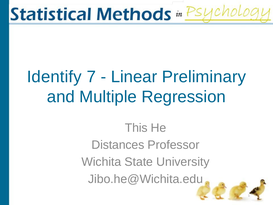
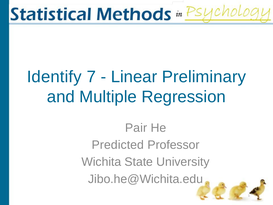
This: This -> Pair (136, 128)
Distances: Distances -> Predicted (118, 145)
